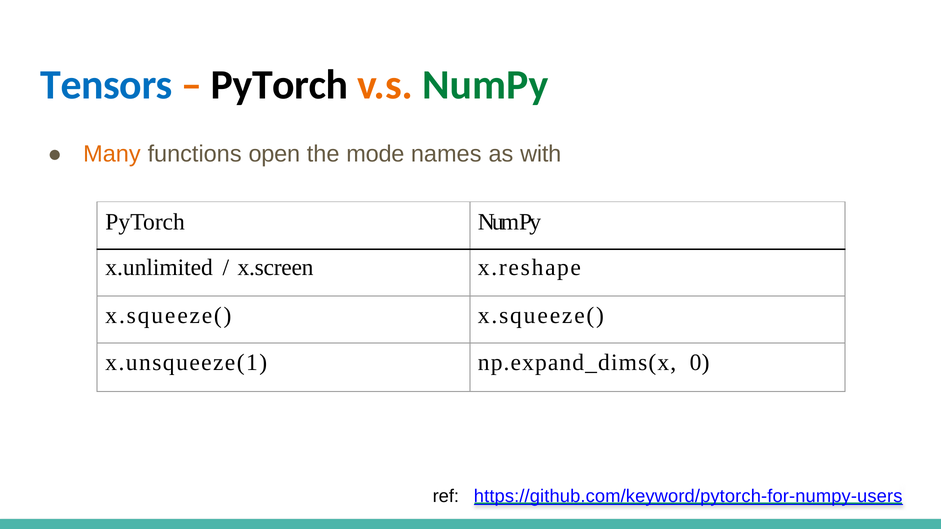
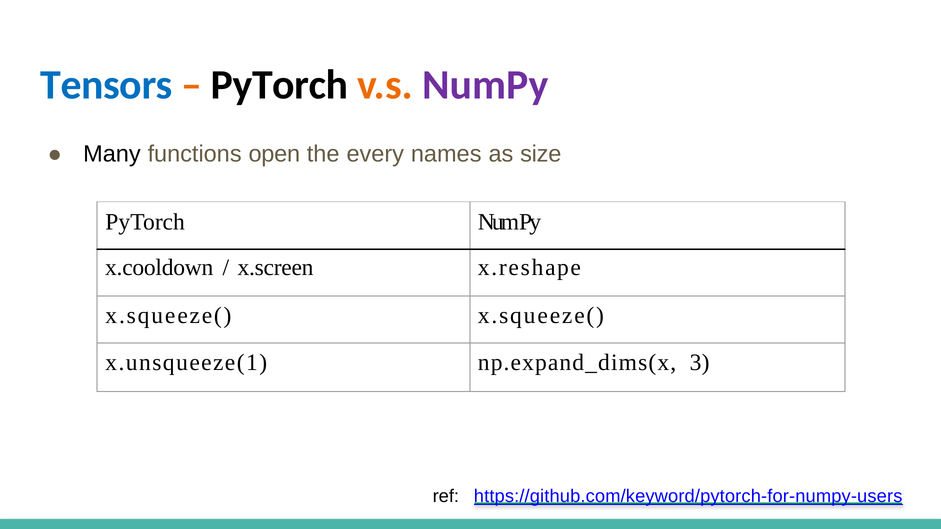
NumPy colour: green -> purple (485, 85)
Many colour: orange -> black (112, 154)
mode: mode -> every (375, 154)
with: with -> size (541, 154)
x.unlimited: x.unlimited -> x.cooldown (159, 268)
0: 0 -> 3 (700, 363)
